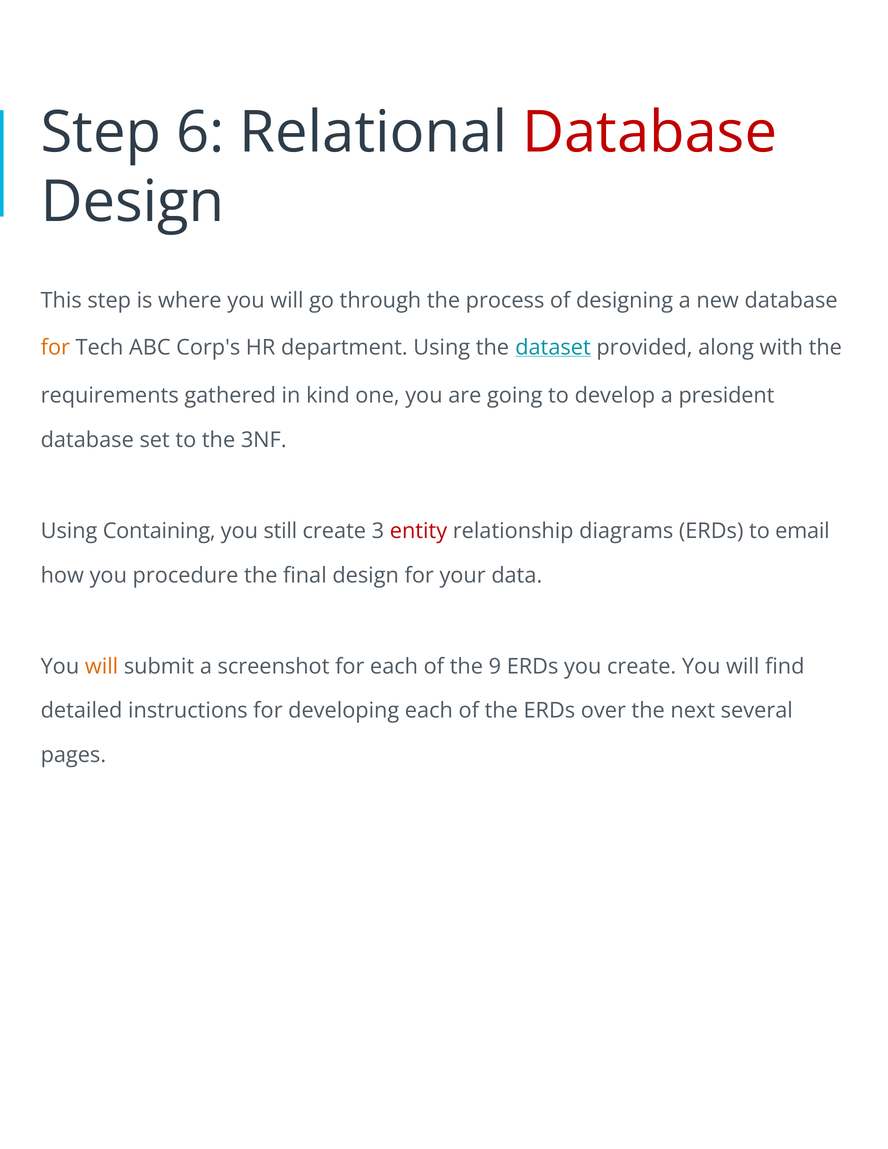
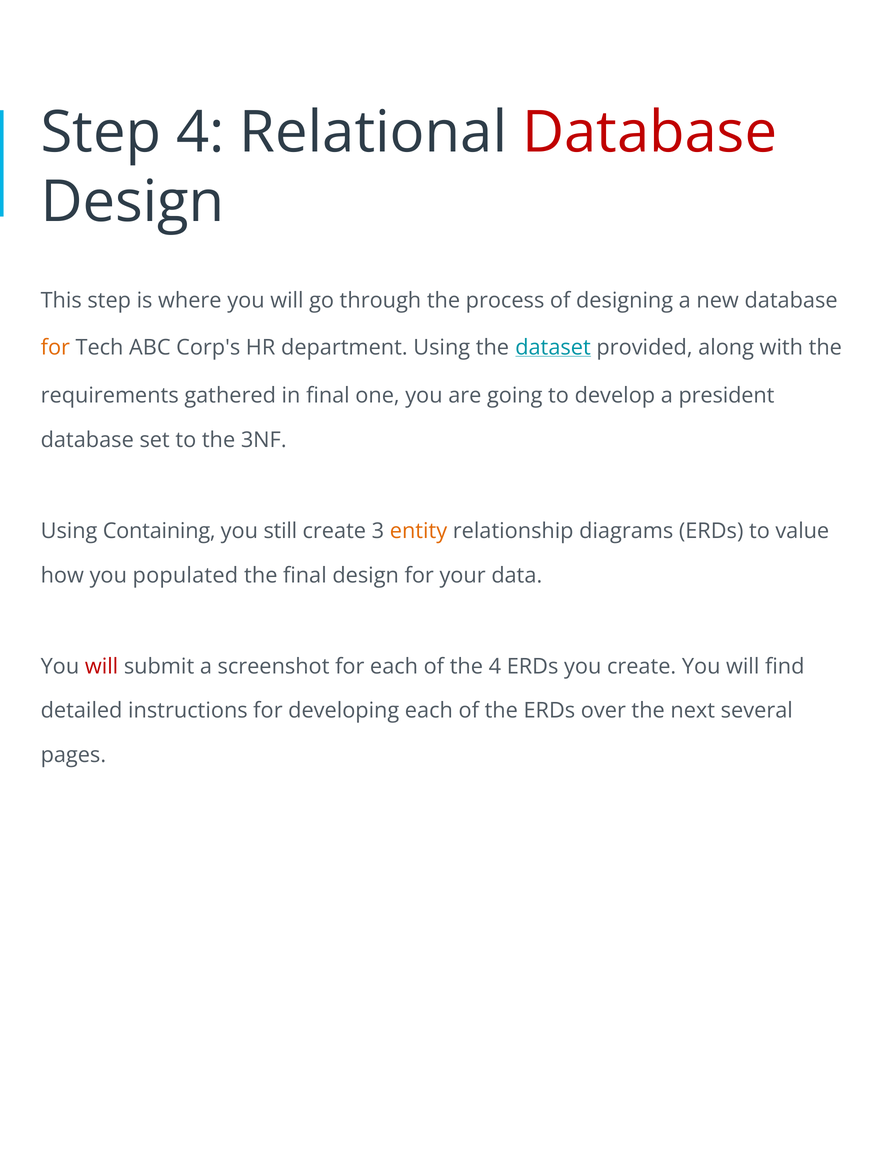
Step 6: 6 -> 4 (200, 133)
in kind: kind -> final (328, 396)
entity colour: red -> orange (419, 531)
email: email -> value (802, 531)
procedure: procedure -> populated (185, 576)
will colour: orange -> red (102, 667)
the 9: 9 -> 4 (495, 667)
